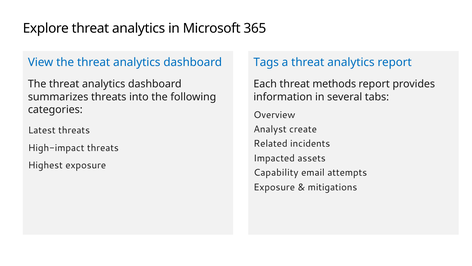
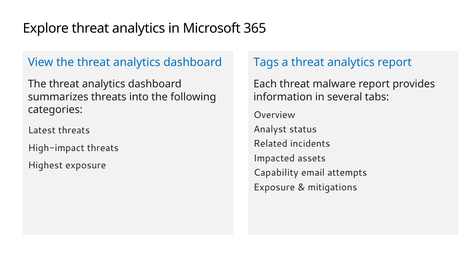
methods: methods -> malware (334, 84)
create: create -> status (303, 129)
